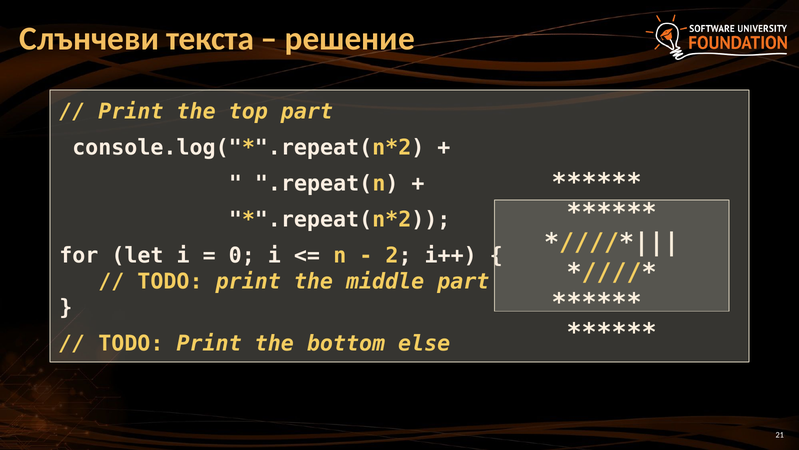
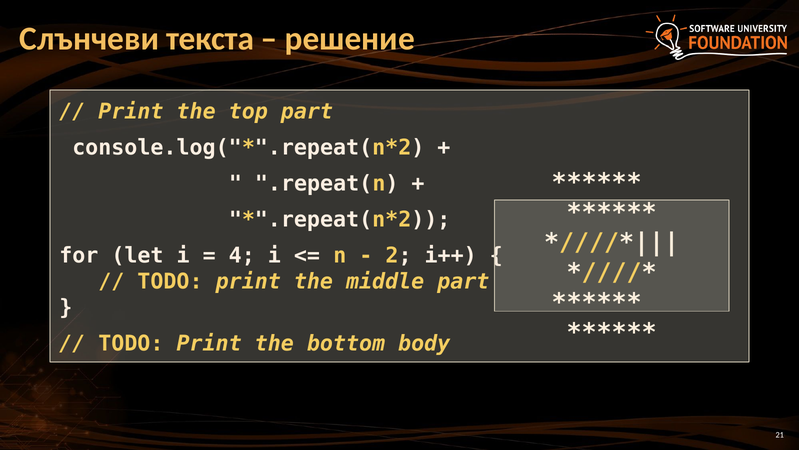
0: 0 -> 4 (242, 255)
else: else -> body (424, 343)
